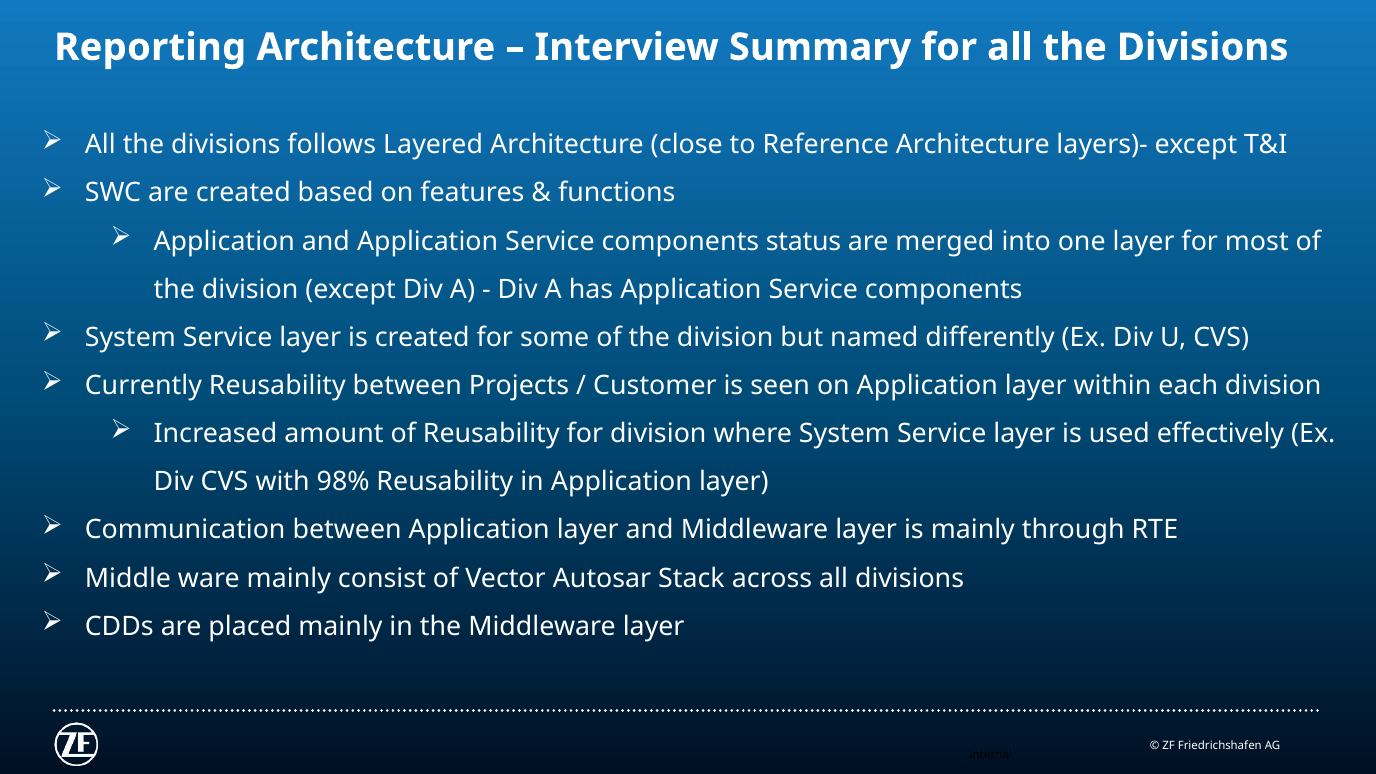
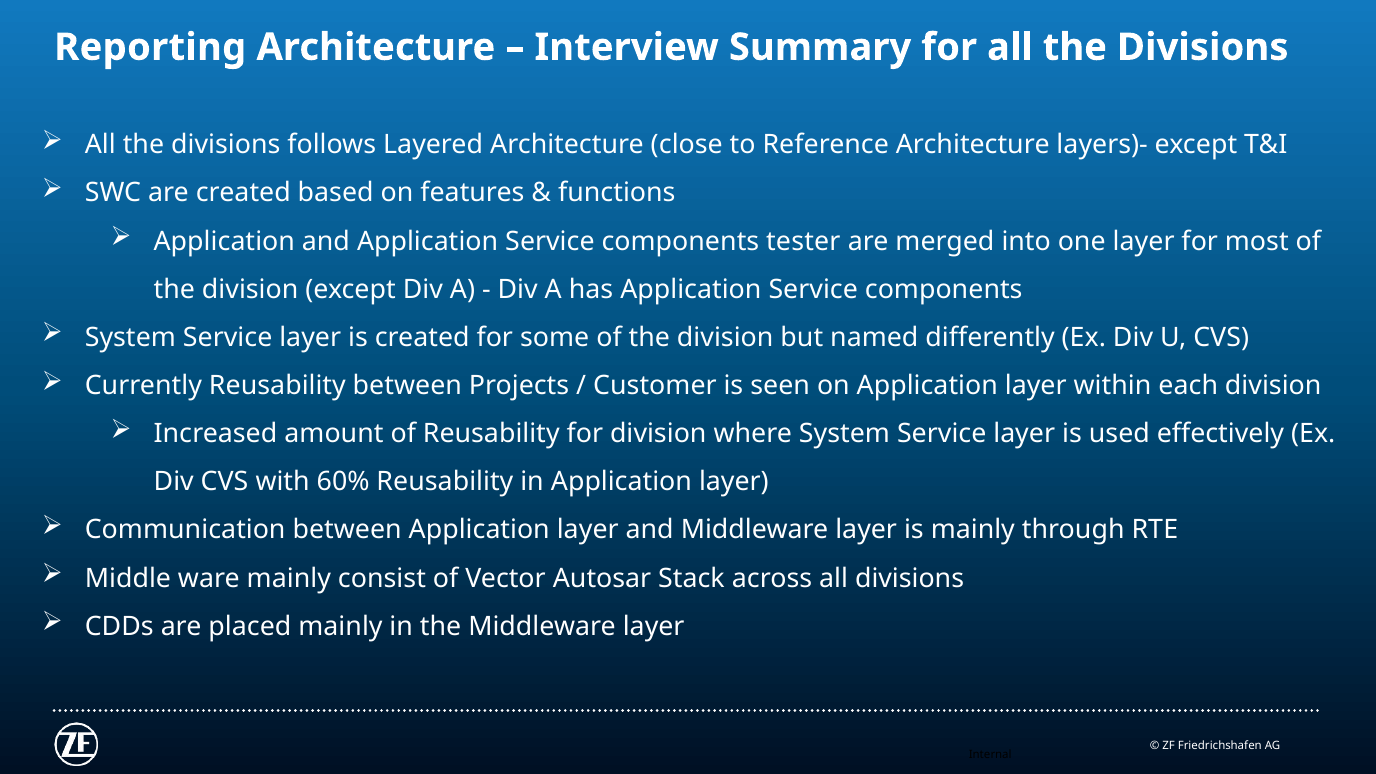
status: status -> tester (803, 241)
98%: 98% -> 60% (343, 482)
